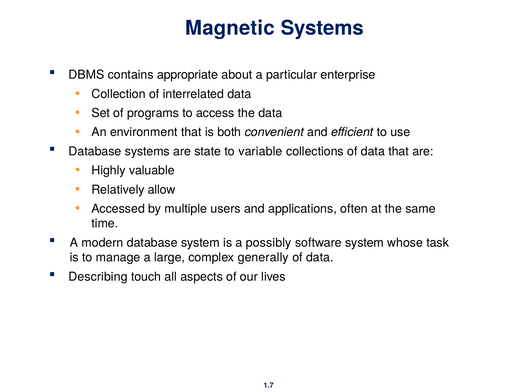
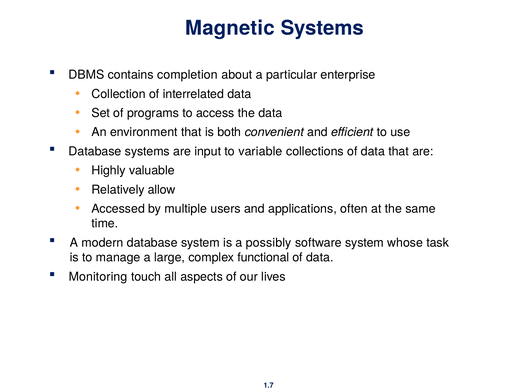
appropriate: appropriate -> completion (187, 75)
state: state -> input (208, 151)
generally: generally -> functional (263, 257)
Describing: Describing -> Monitoring (98, 276)
